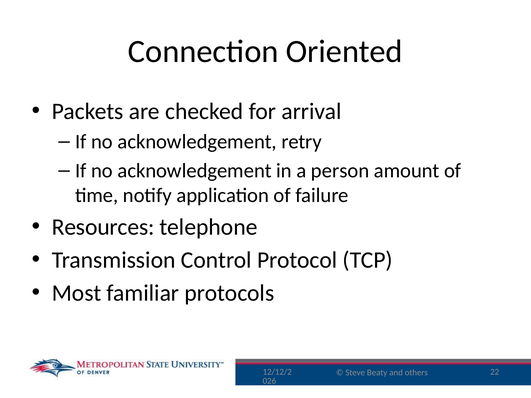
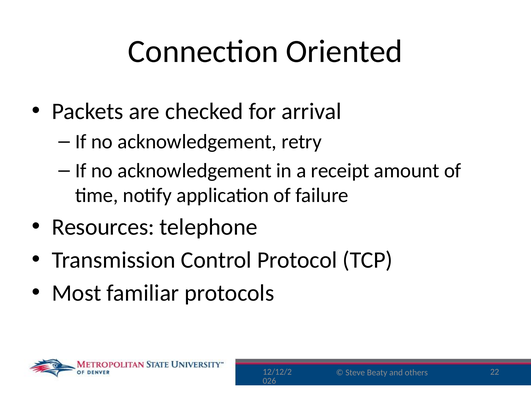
person: person -> receipt (340, 171)
